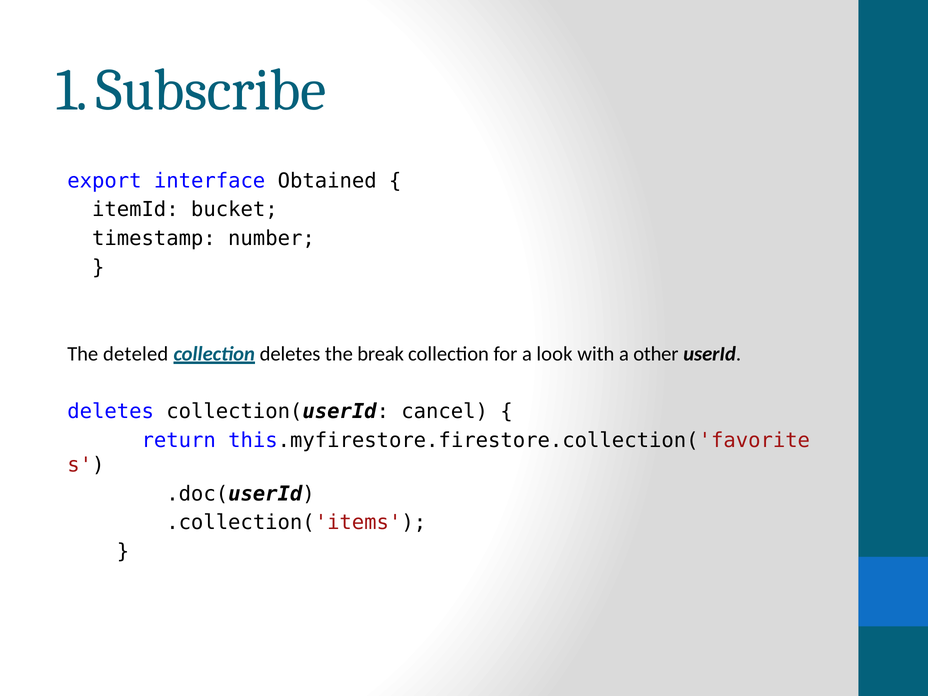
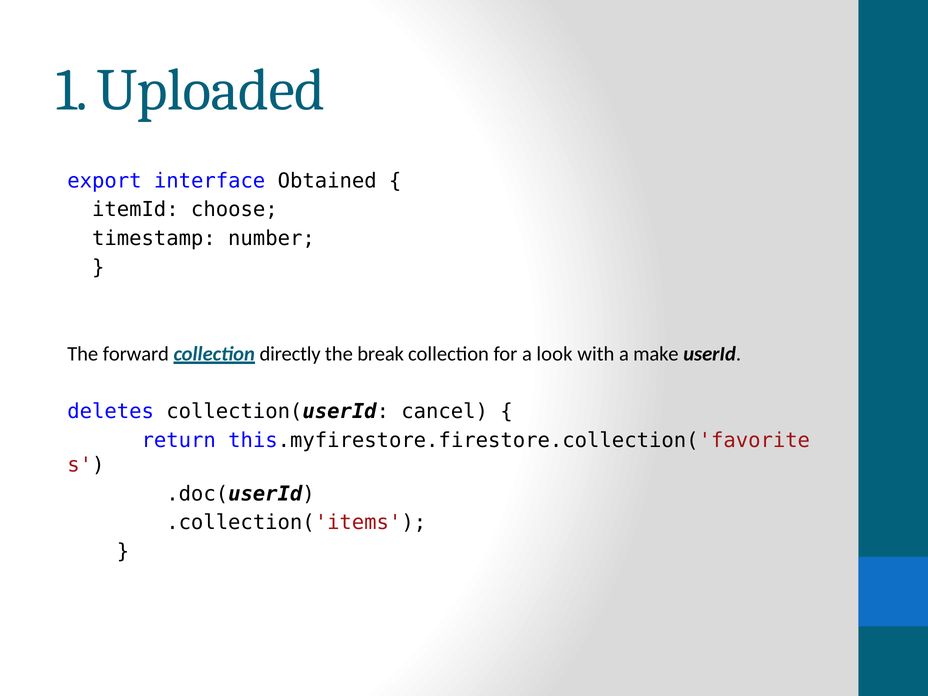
Subscribe: Subscribe -> Uploaded (211, 90)
bucket: bucket -> choose (234, 210)
deteled: deteled -> forward (136, 354)
collection deletes: deletes -> directly (290, 354)
other: other -> make (656, 354)
